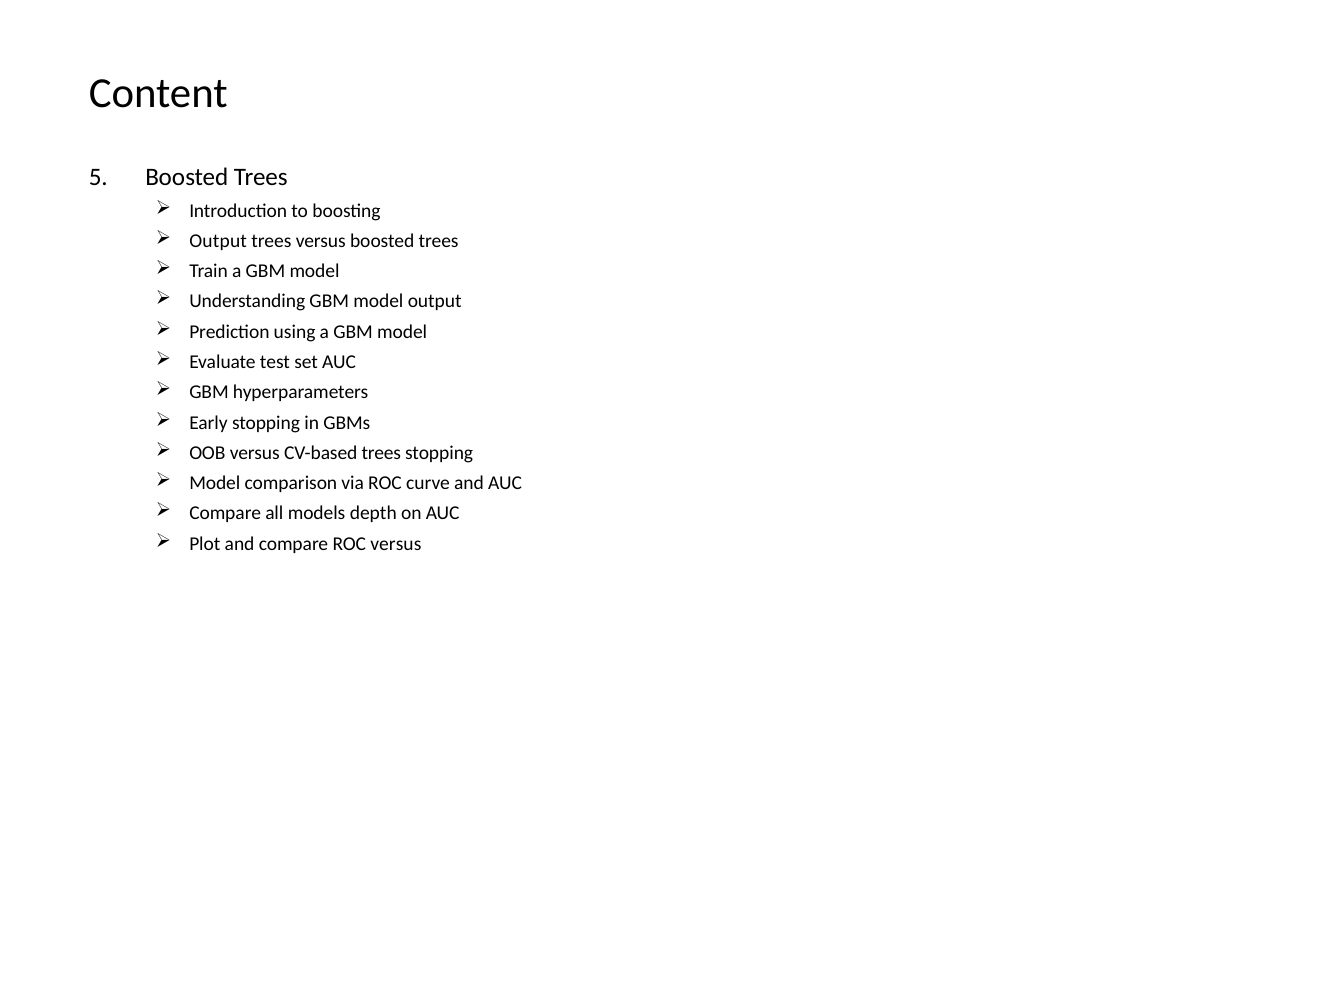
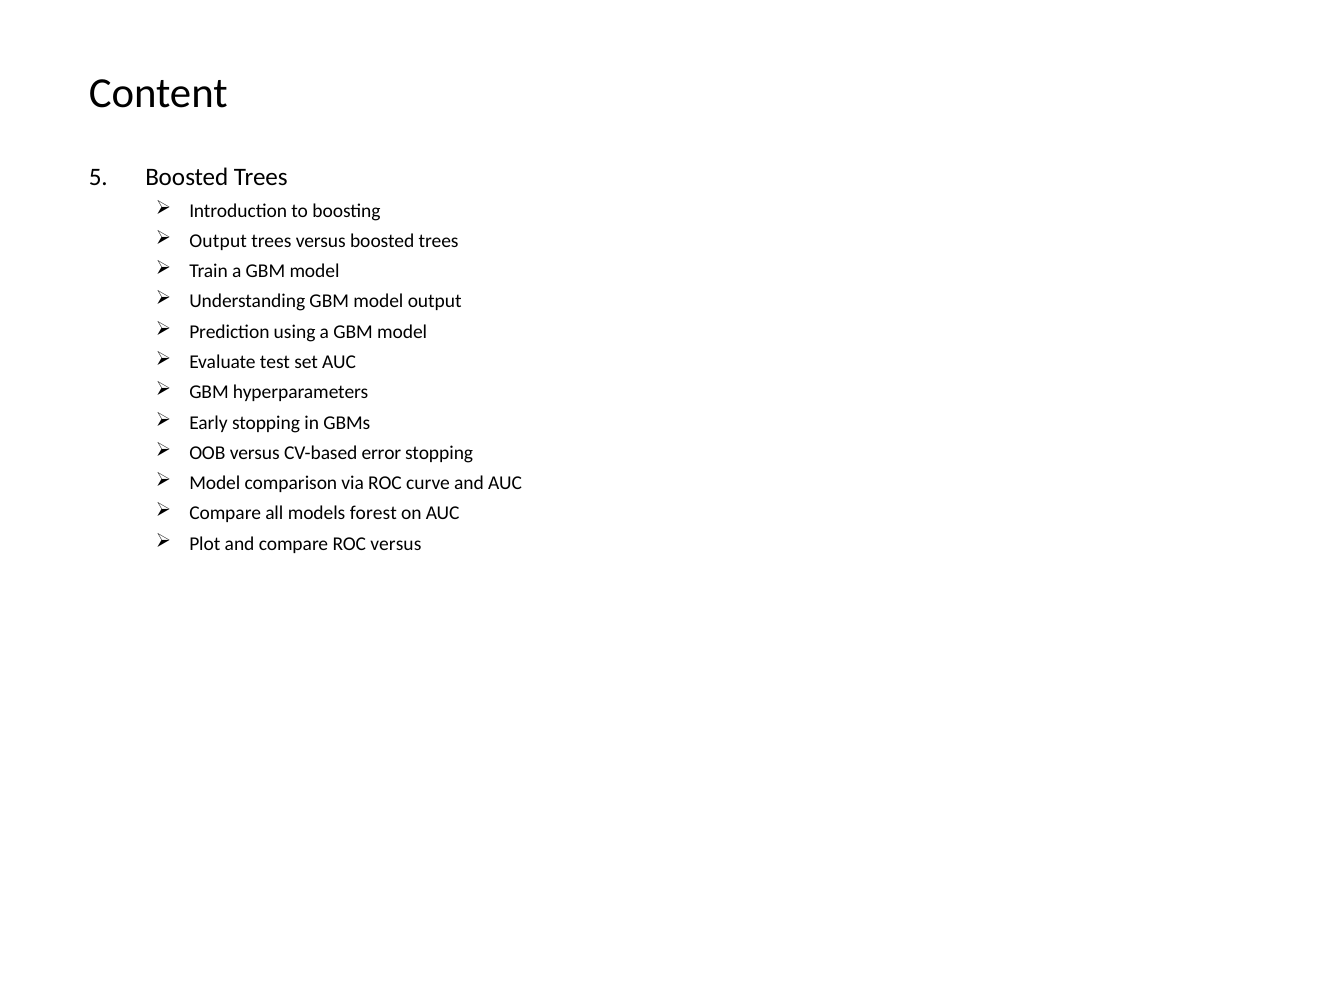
CV-based trees: trees -> error (381, 453)
depth: depth -> forest (373, 513)
